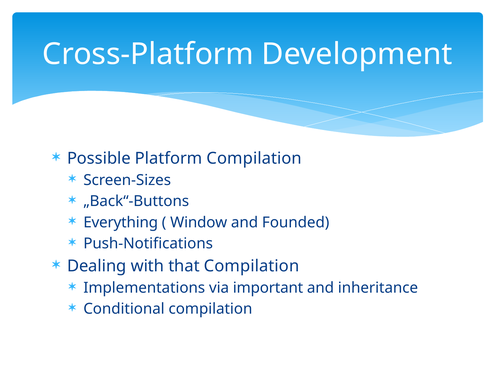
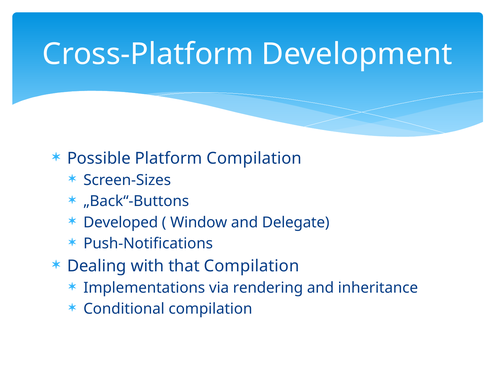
Everything: Everything -> Developed (121, 223)
Founded: Founded -> Delegate (296, 223)
important: important -> rendering (268, 288)
